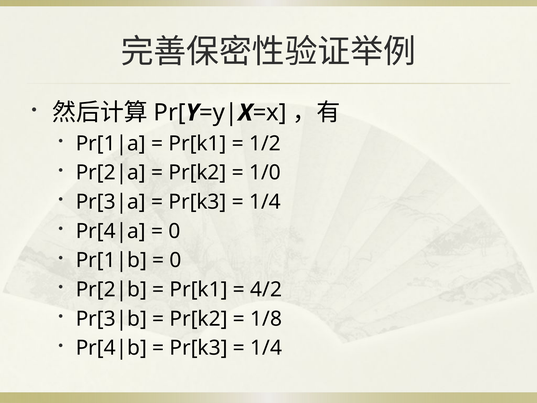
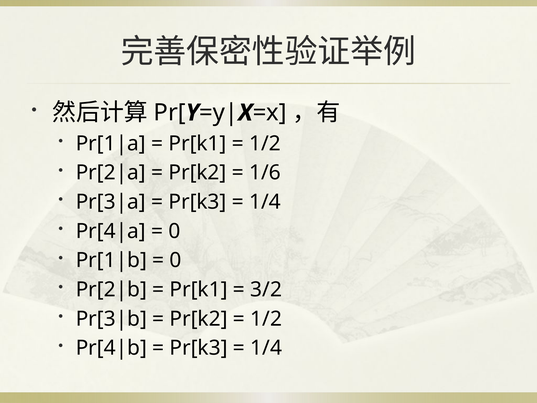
1/0: 1/0 -> 1/6 (265, 173)
4/2: 4/2 -> 3/2 (266, 289)
1/8: 1/8 -> 1/2 (266, 319)
